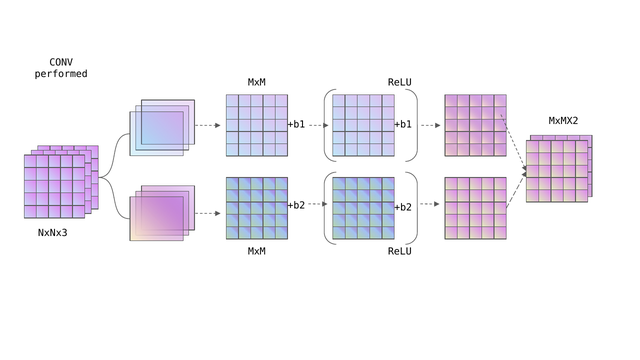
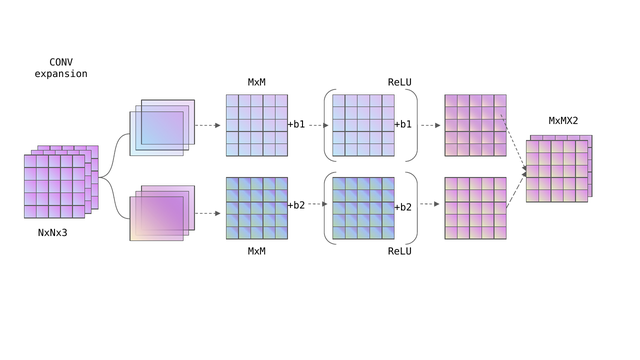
performed: performed -> expansion (61, 74)
